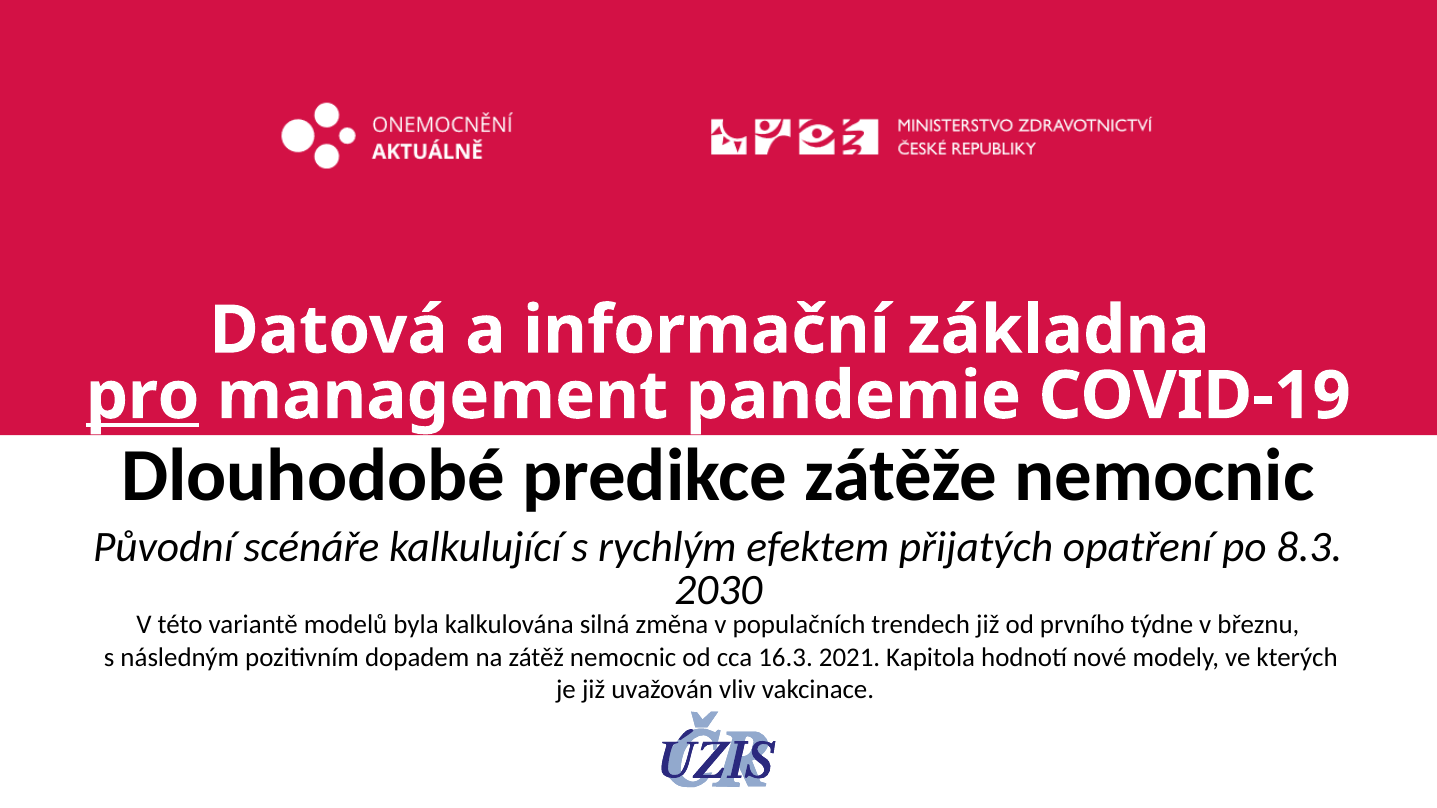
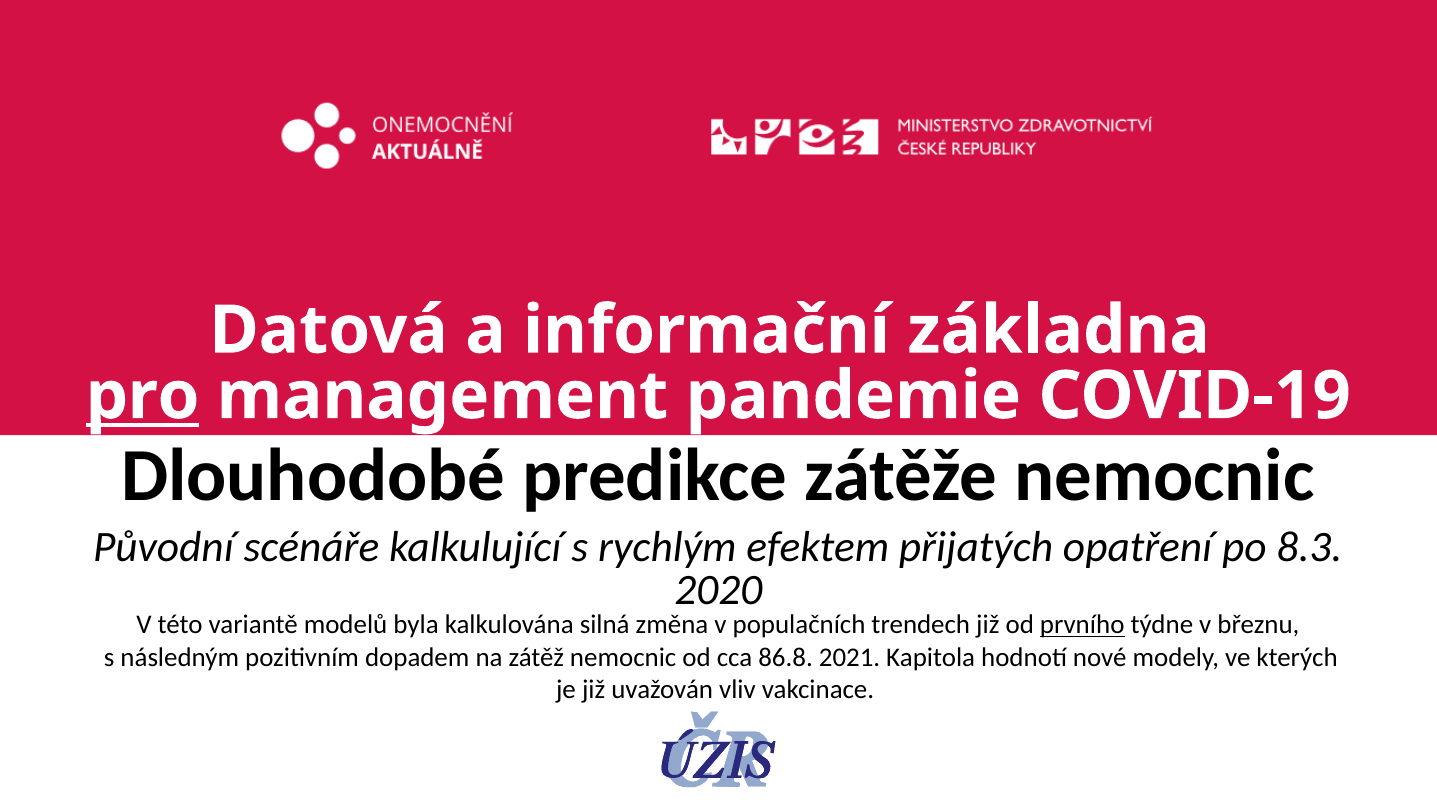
2030: 2030 -> 2020 (718, 590)
prvního underline: none -> present (1082, 625)
16.3: 16.3 -> 86.8 (786, 658)
